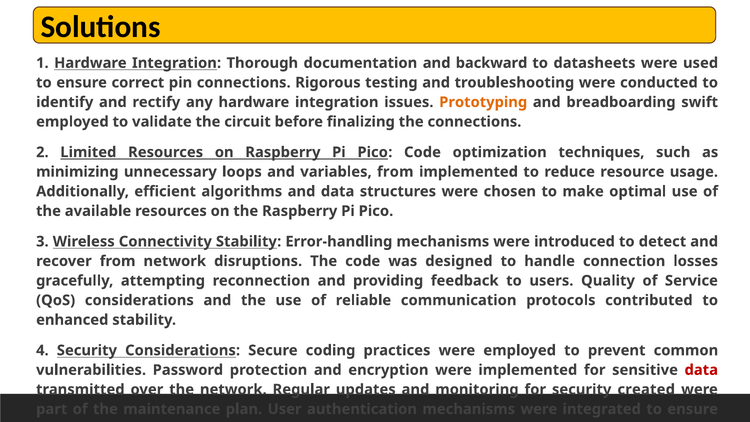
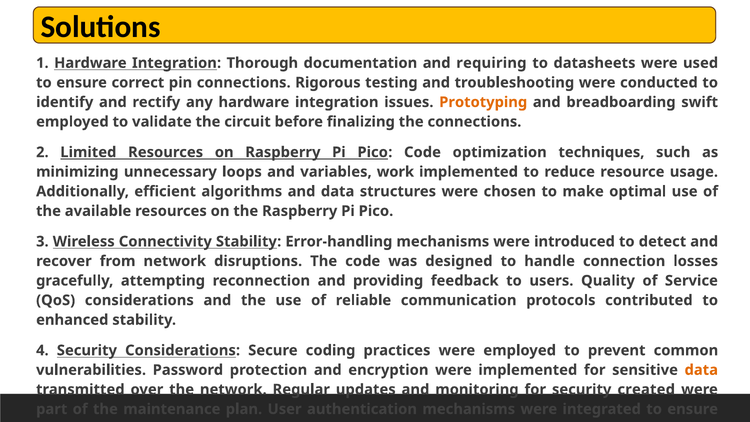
backward: backward -> requiring (491, 63)
variables from: from -> work (395, 172)
data colour: red -> orange (701, 370)
